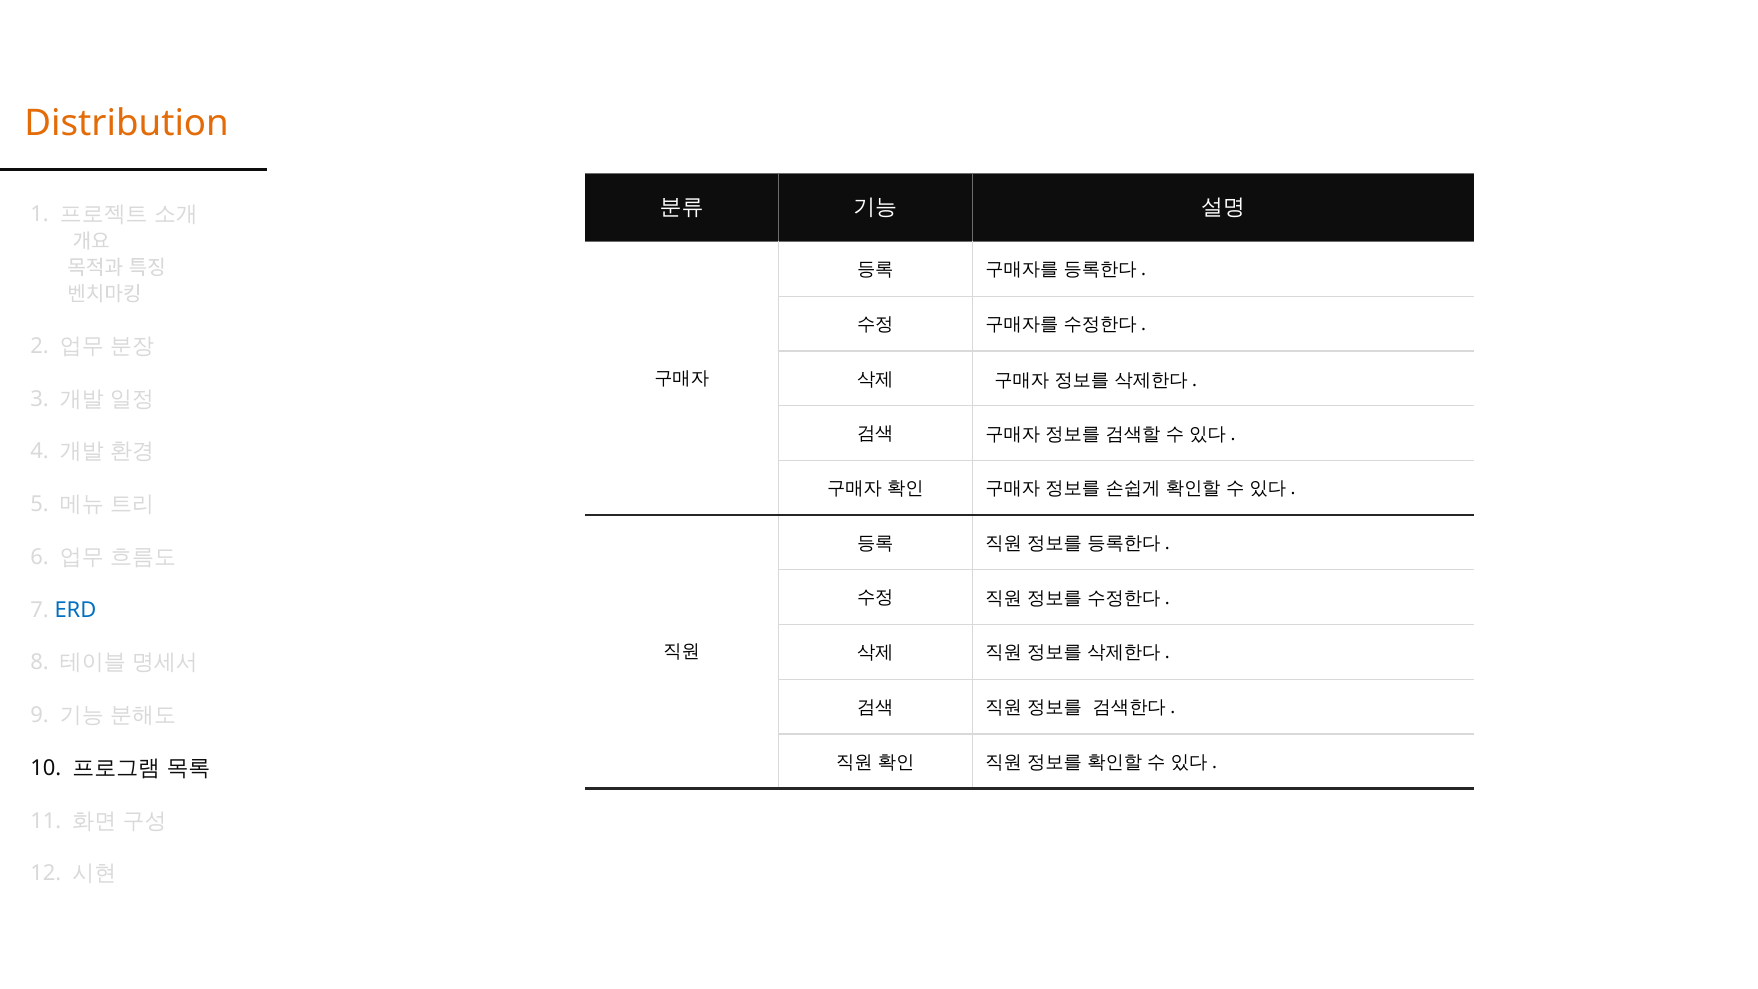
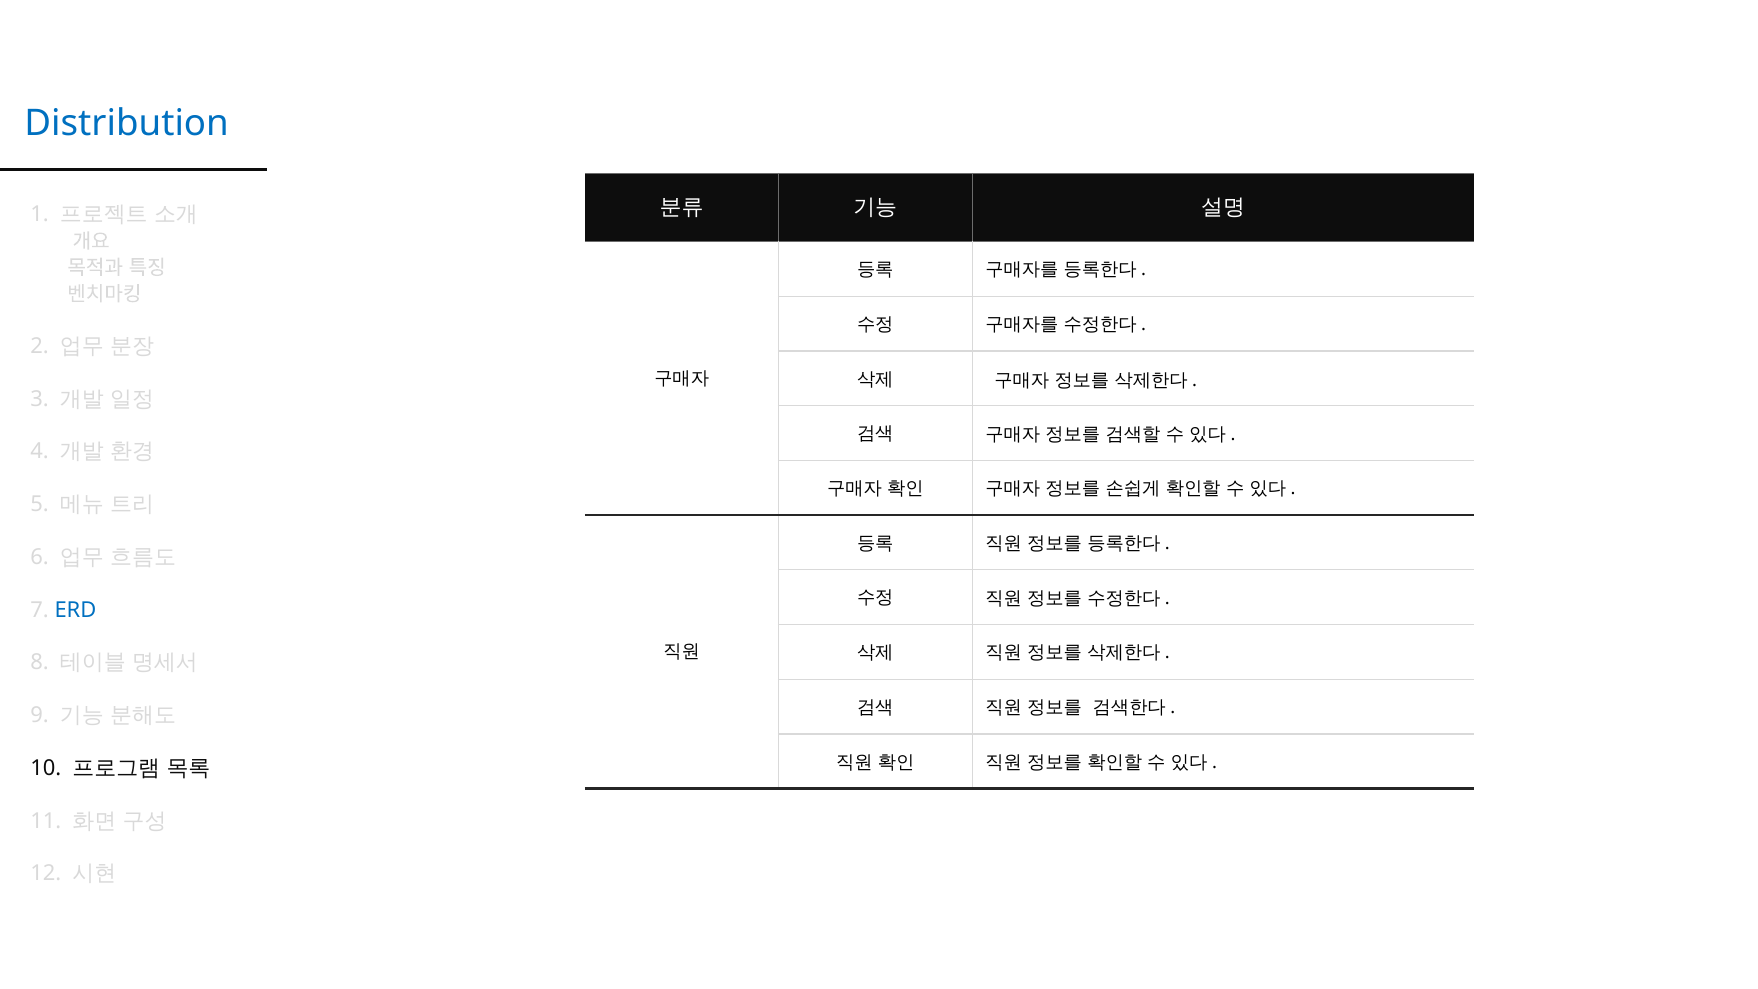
Distribution colour: orange -> blue (127, 124)
